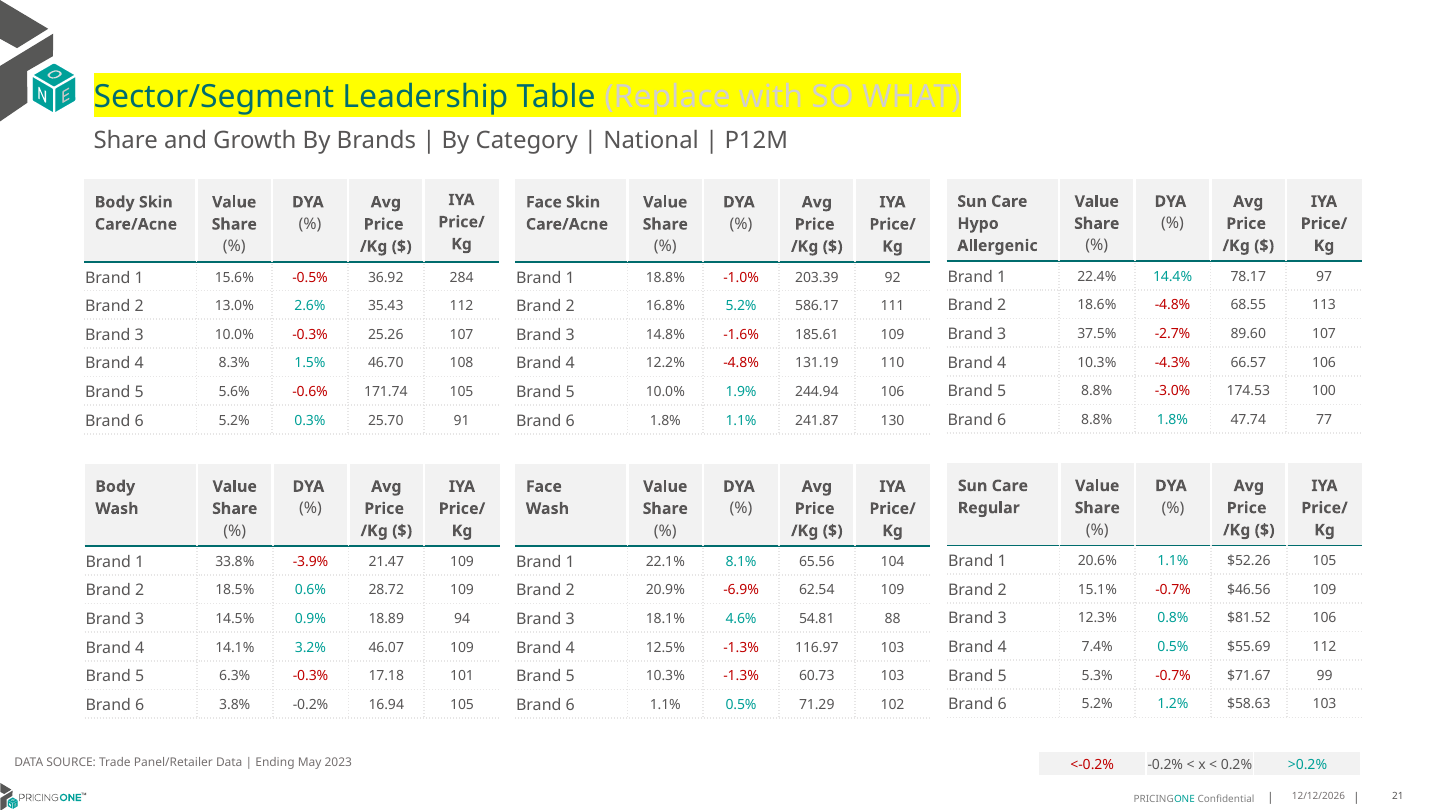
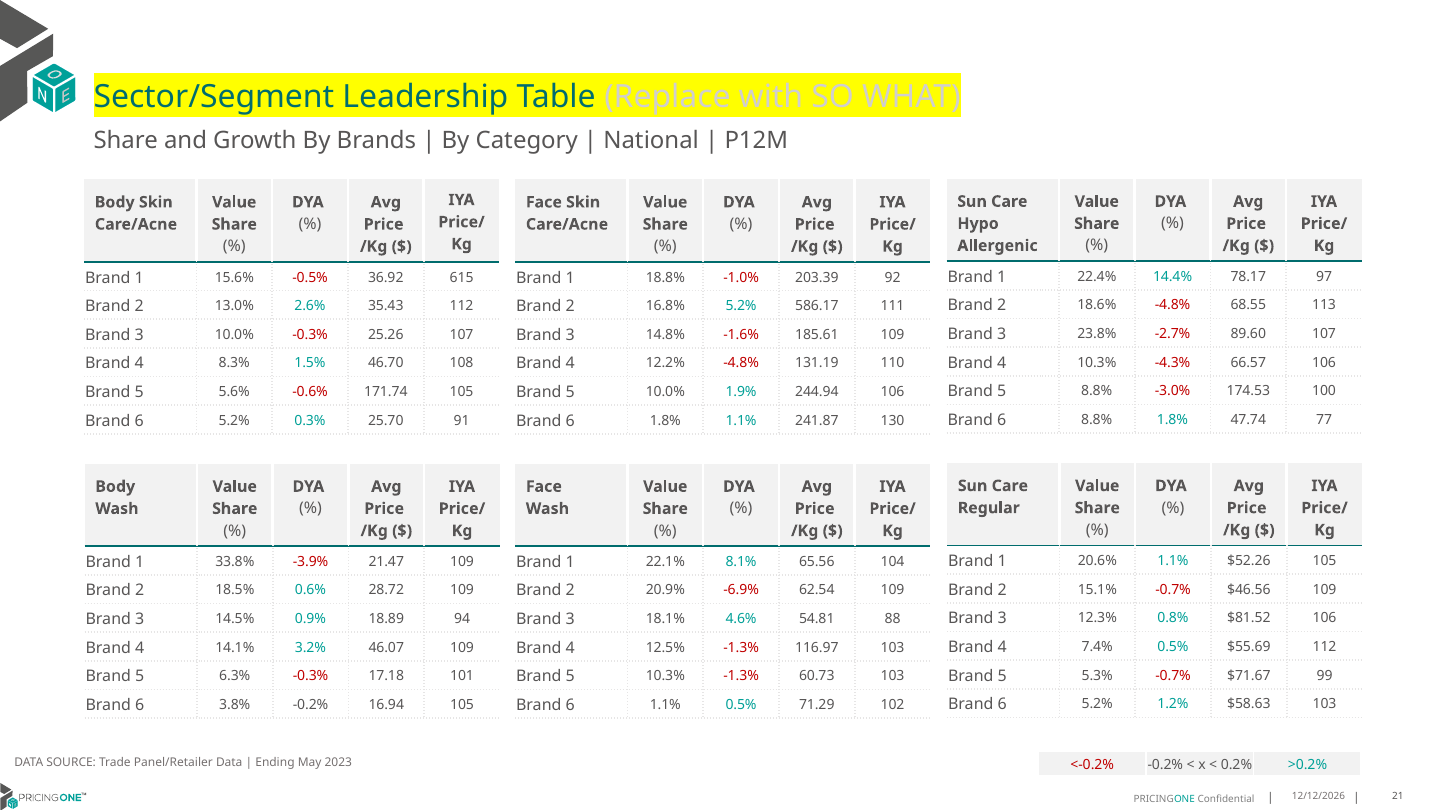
284: 284 -> 615 (462, 277)
37.5%: 37.5% -> 23.8% (1097, 334)
